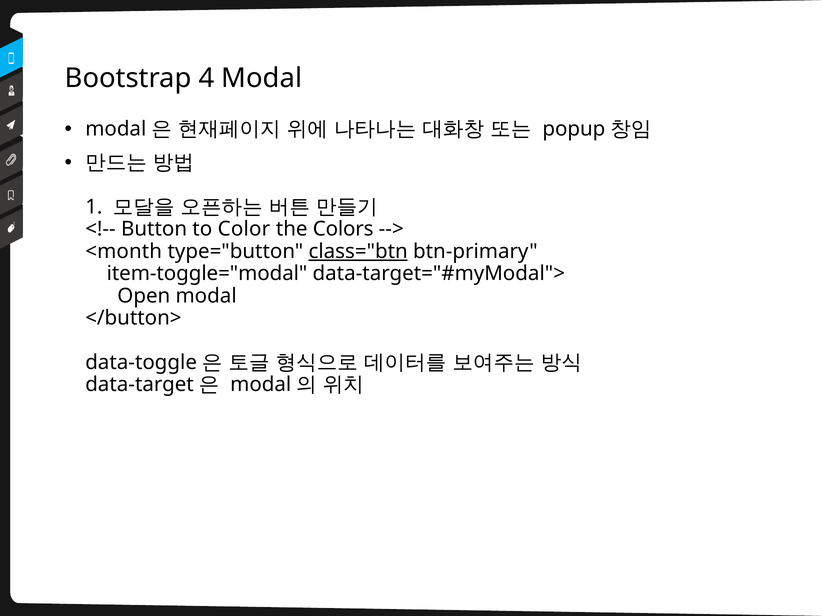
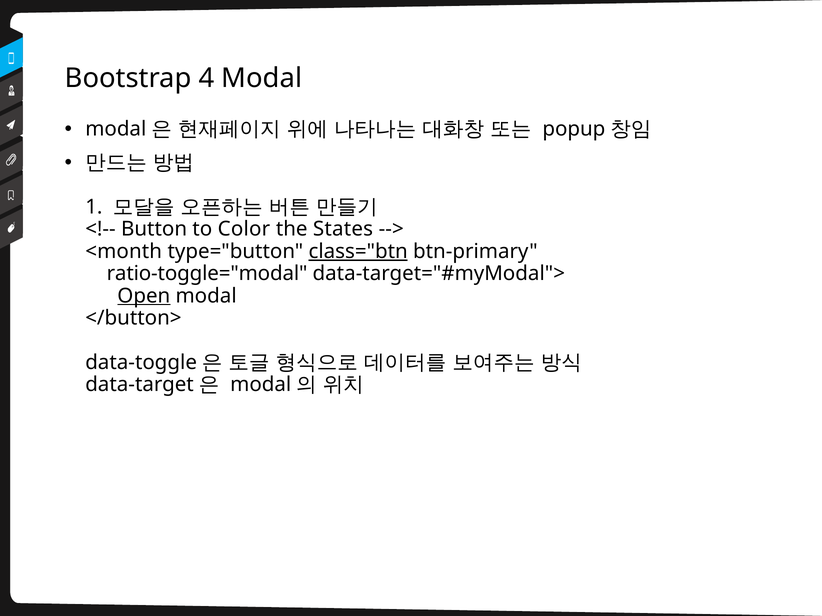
Colors: Colors -> States (343, 229)
item-toggle="modal: item-toggle="modal -> ratio-toggle="modal (207, 274)
Open underline: none -> present (144, 296)
